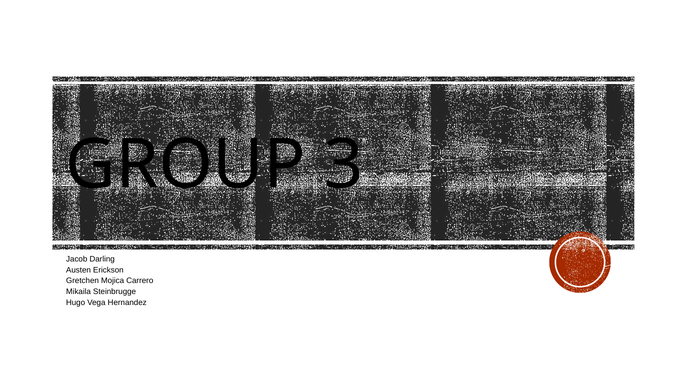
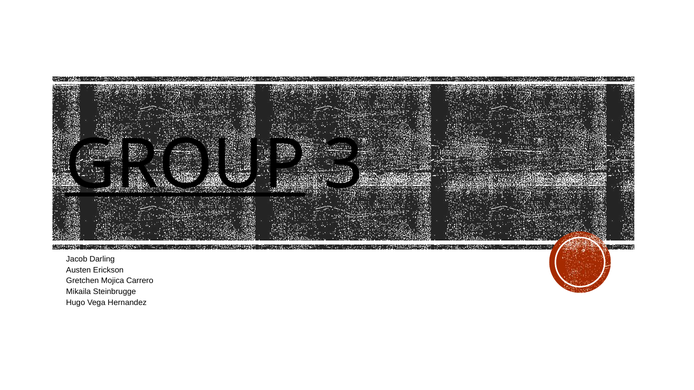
GROUP underline: none -> present (185, 165)
